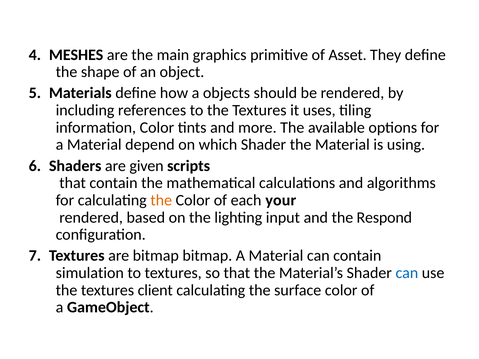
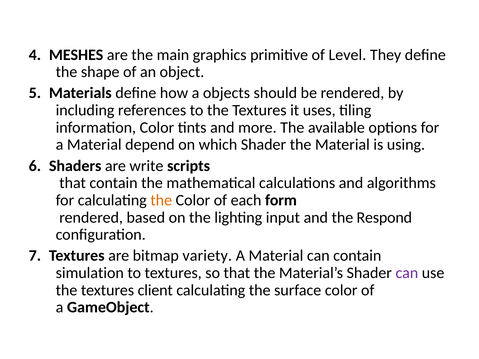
Asset: Asset -> Level (347, 55)
given: given -> write (146, 166)
your: your -> form (281, 200)
bitmap bitmap: bitmap -> variety (207, 256)
can colour: blue -> purple (407, 273)
